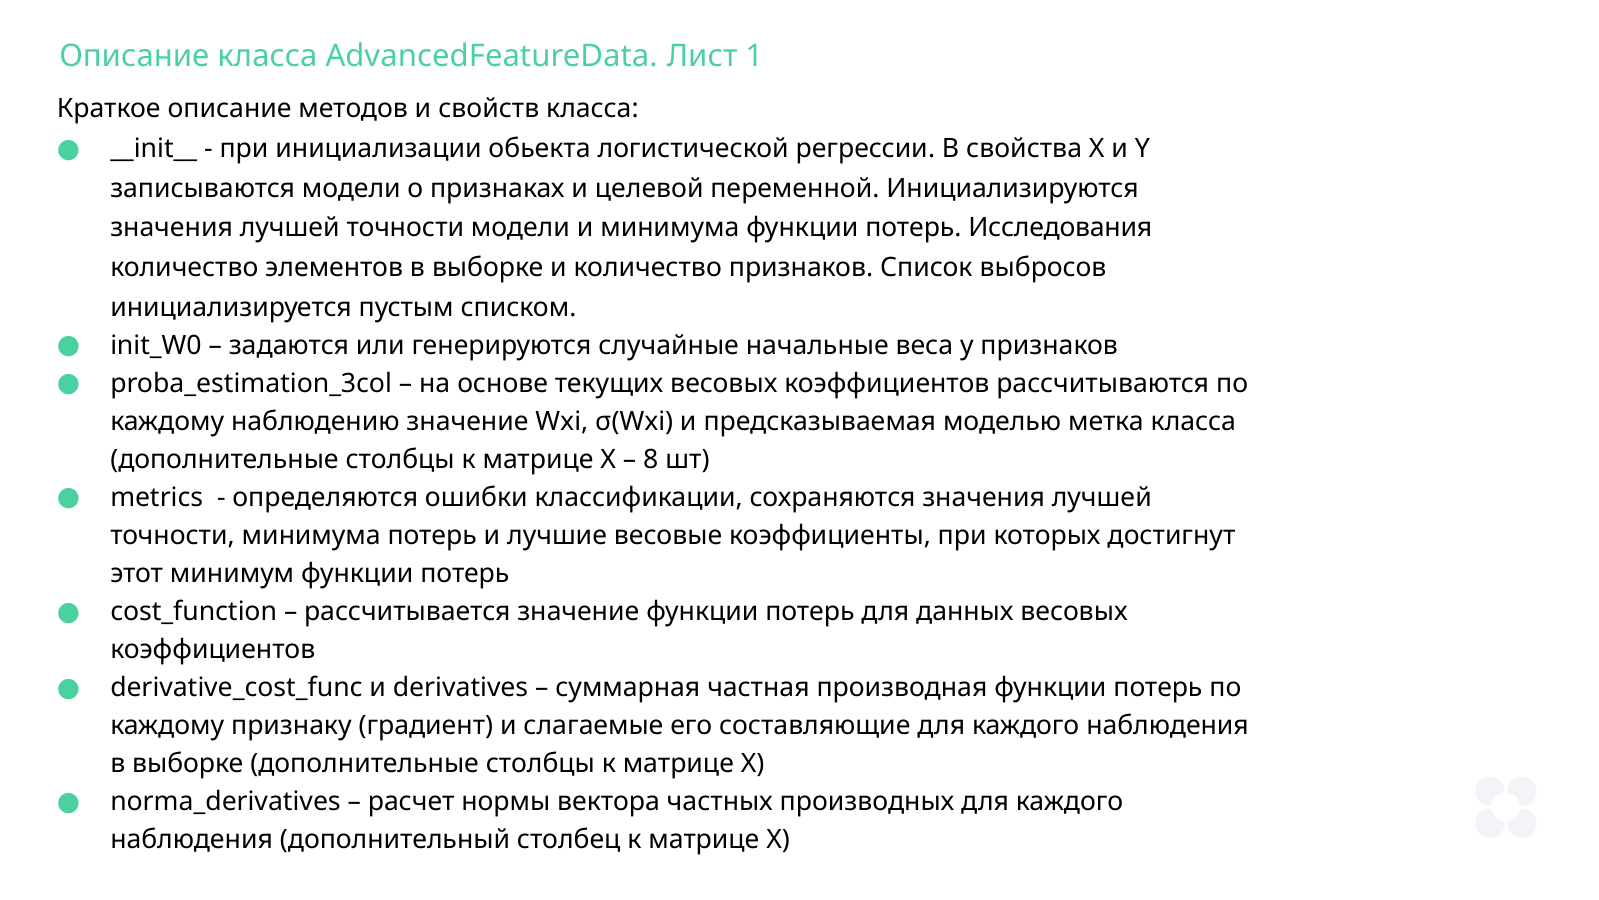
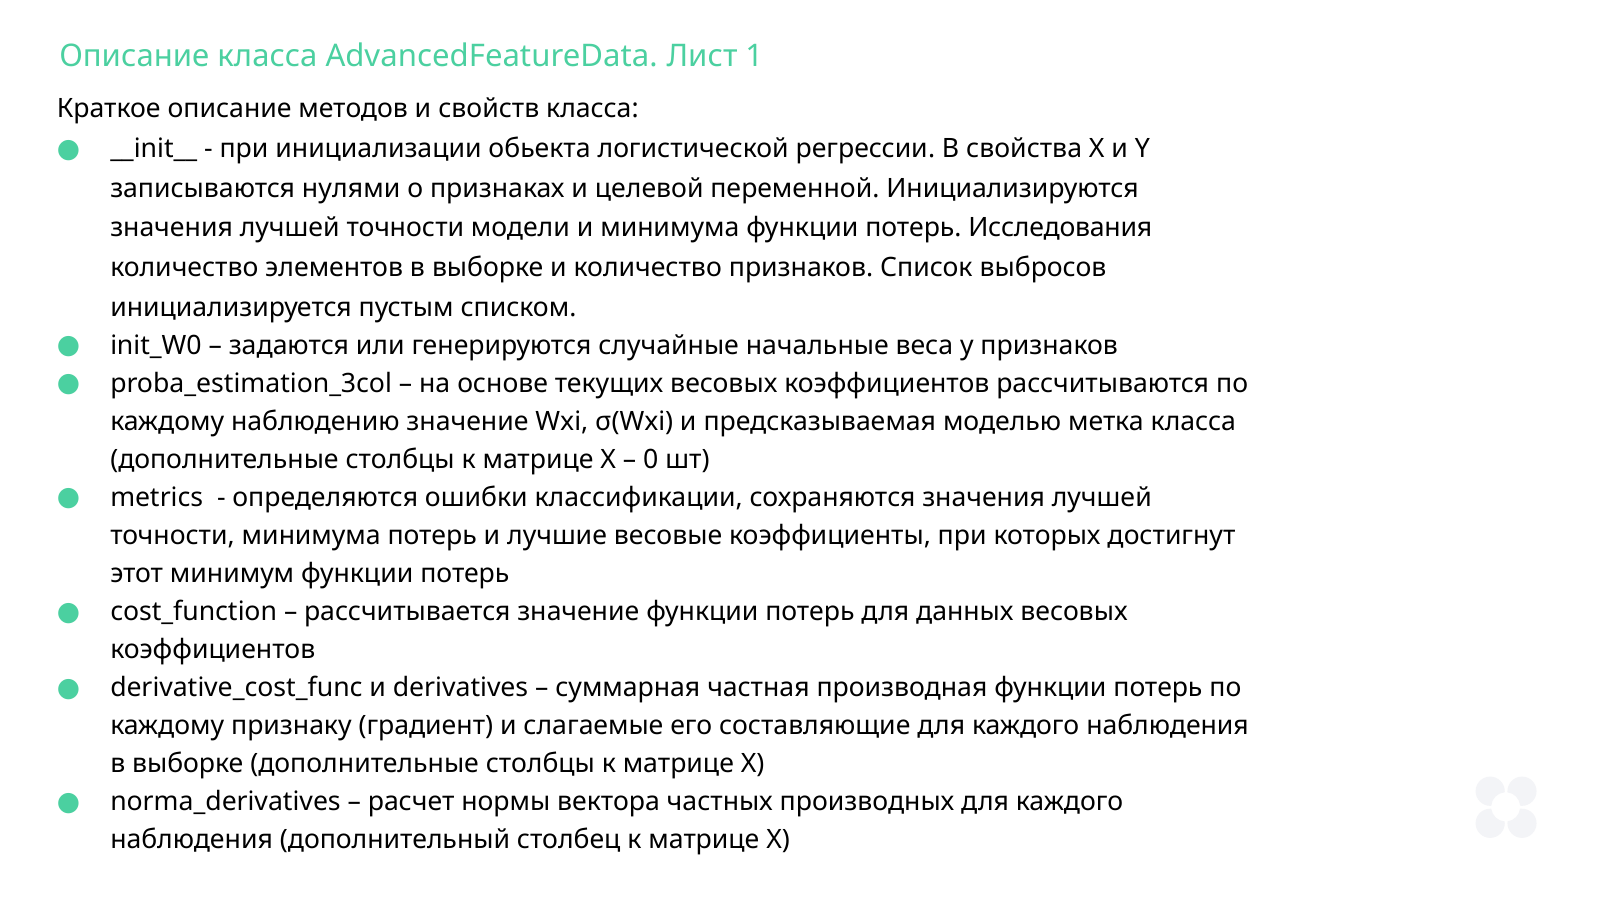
записываются модели: модели -> нулями (351, 188)
8: 8 -> 0 (651, 459)
